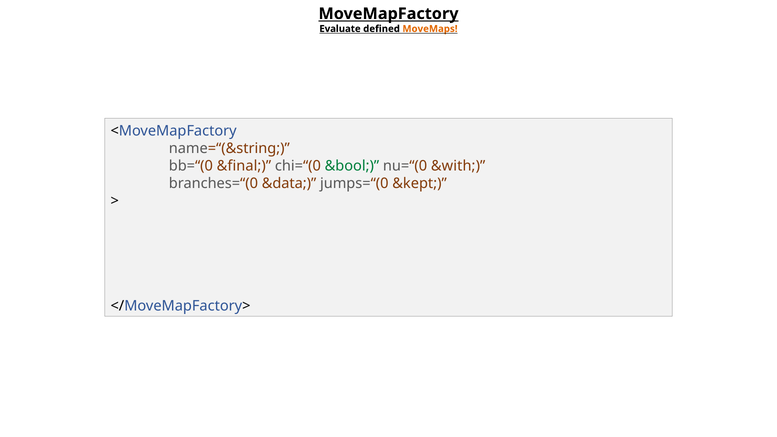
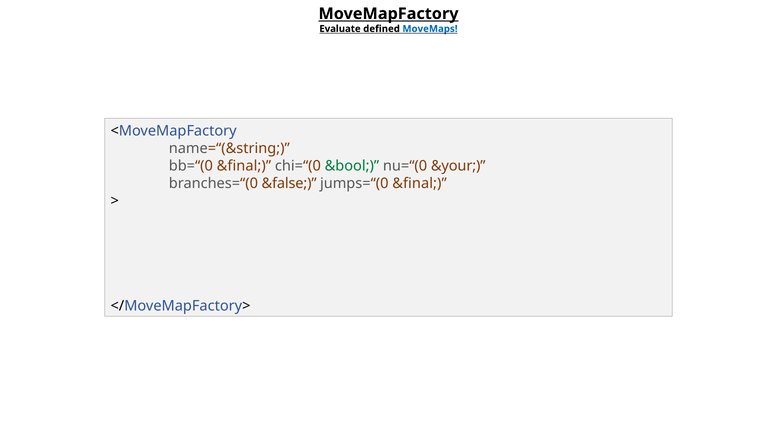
MoveMaps colour: orange -> blue (430, 29)
&with: &with -> &your (458, 166)
&data: &data -> &false (289, 184)
jumps=“(0 &kept: &kept -> &final (420, 184)
